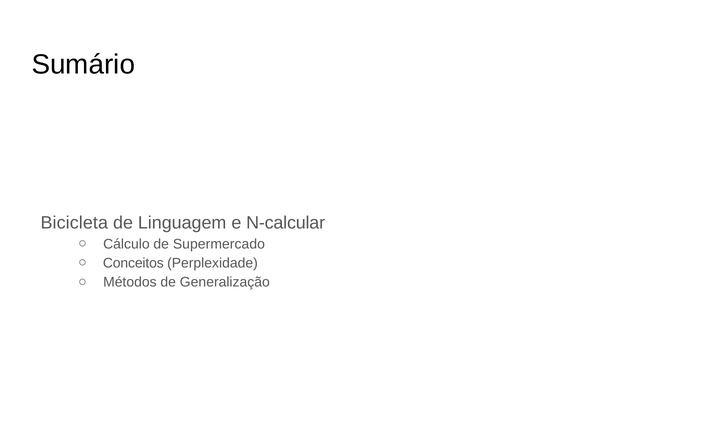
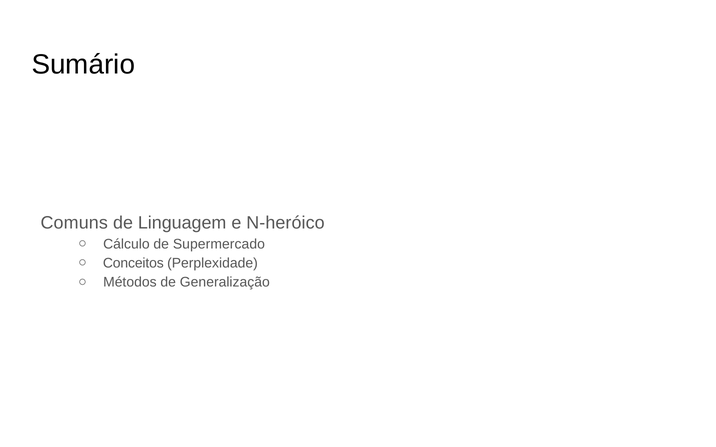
Bicicleta: Bicicleta -> Comuns (74, 223)
N-calcular: N-calcular -> N-heróico (285, 223)
